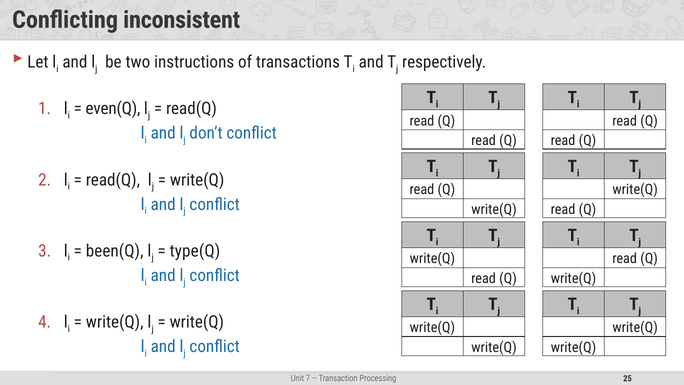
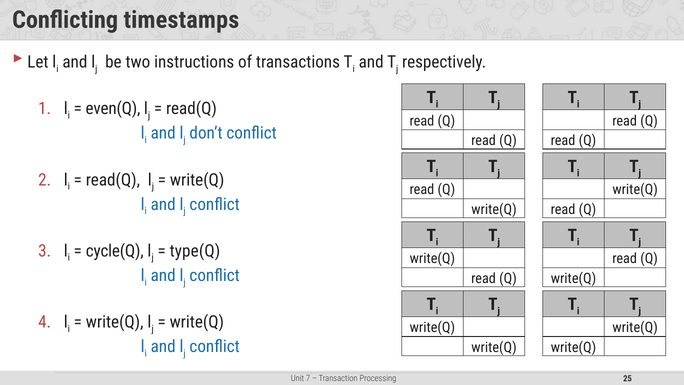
inconsistent: inconsistent -> timestamps (181, 20)
been(Q: been(Q -> cycle(Q (115, 251)
